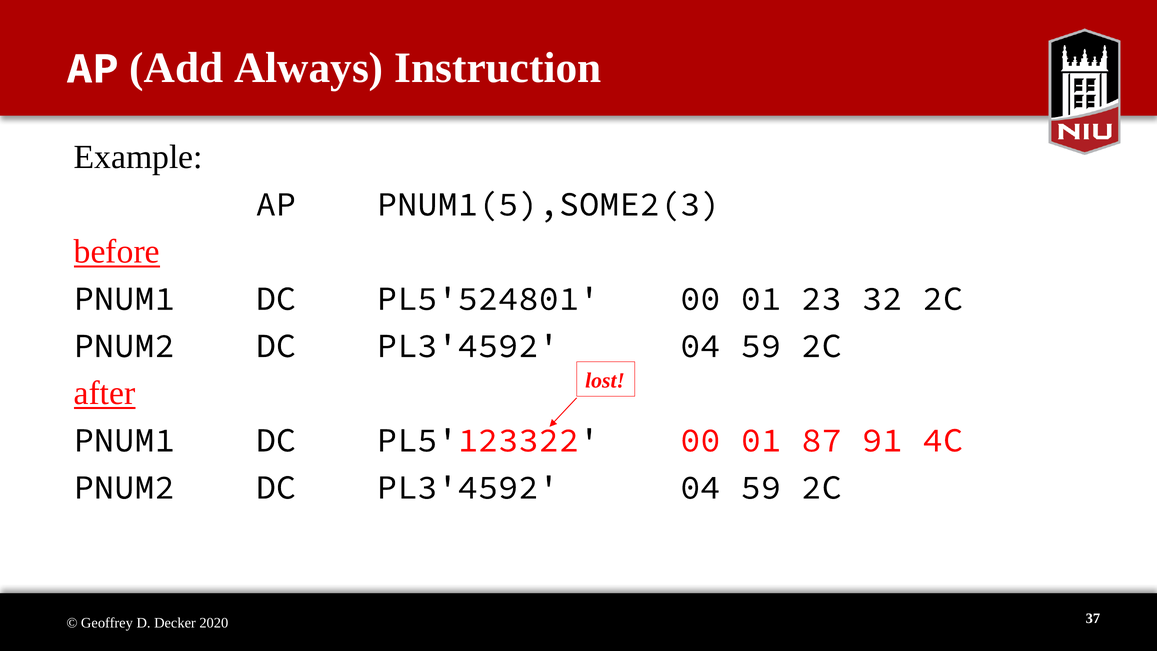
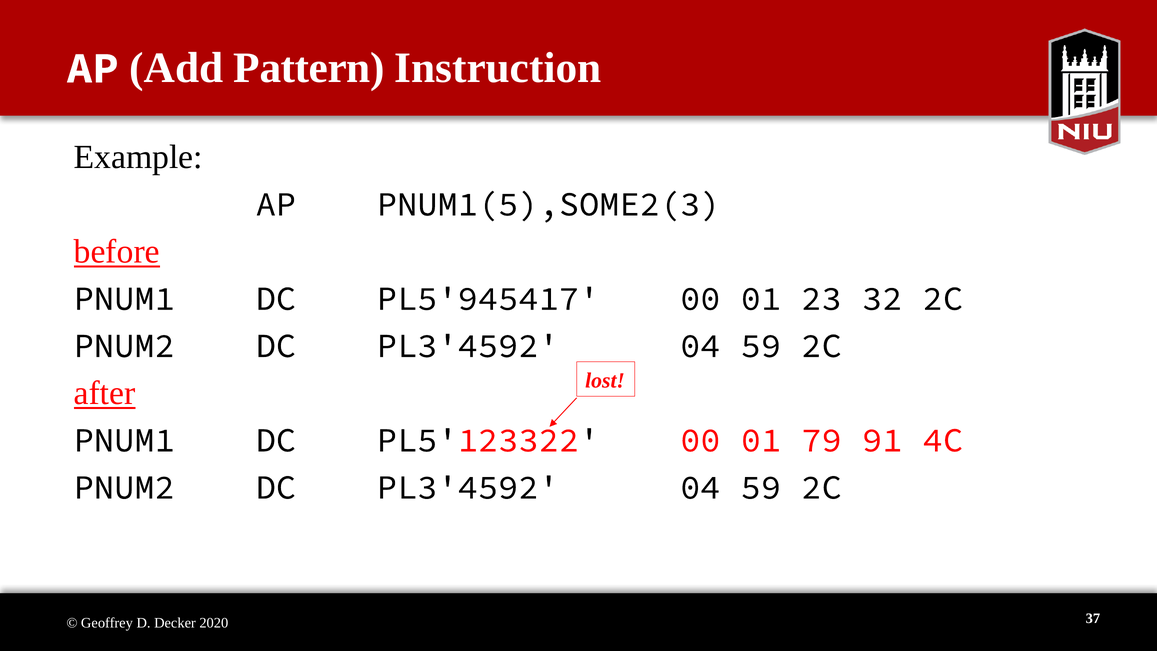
Always: Always -> Pattern (309, 68)
PL5'524801: PL5'524801 -> PL5'945417 (488, 299)
87: 87 -> 79 (822, 440)
